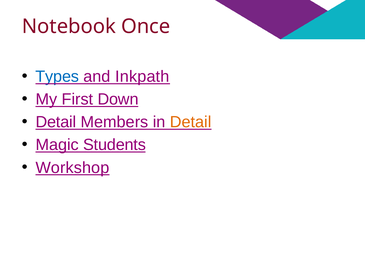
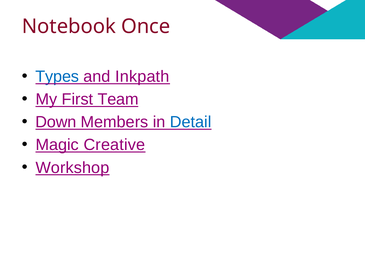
Down: Down -> Team (118, 99)
Detail: Detail -> Down (56, 122)
Detail colour: orange -> blue (191, 122)
Students: Students -> Creative (114, 145)
